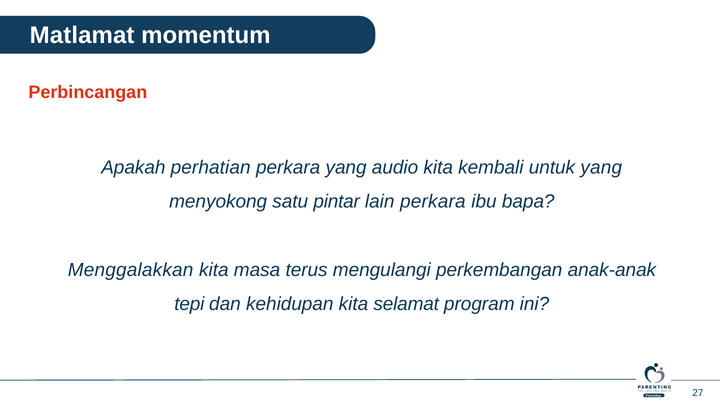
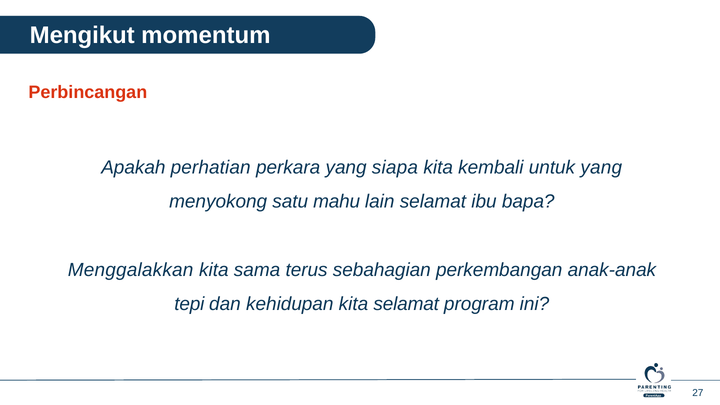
Matlamat: Matlamat -> Mengikut (82, 35)
audio: audio -> siapa (395, 167)
pintar: pintar -> mahu (337, 202)
lain perkara: perkara -> selamat (433, 202)
masa: masa -> sama (257, 270)
mengulangi: mengulangi -> sebahagian (382, 270)
